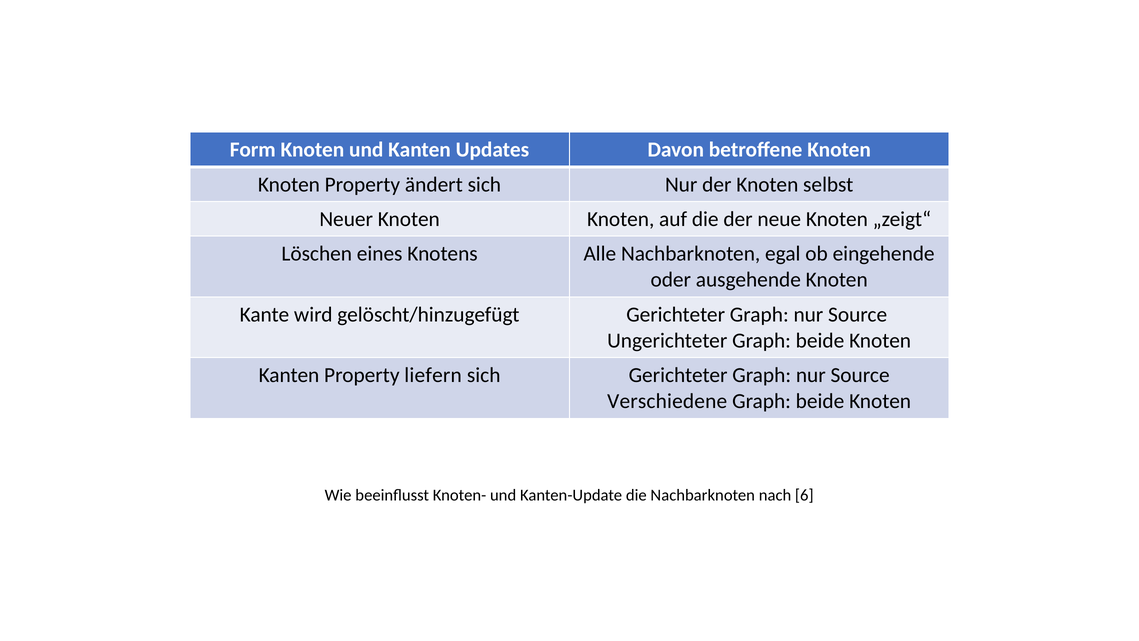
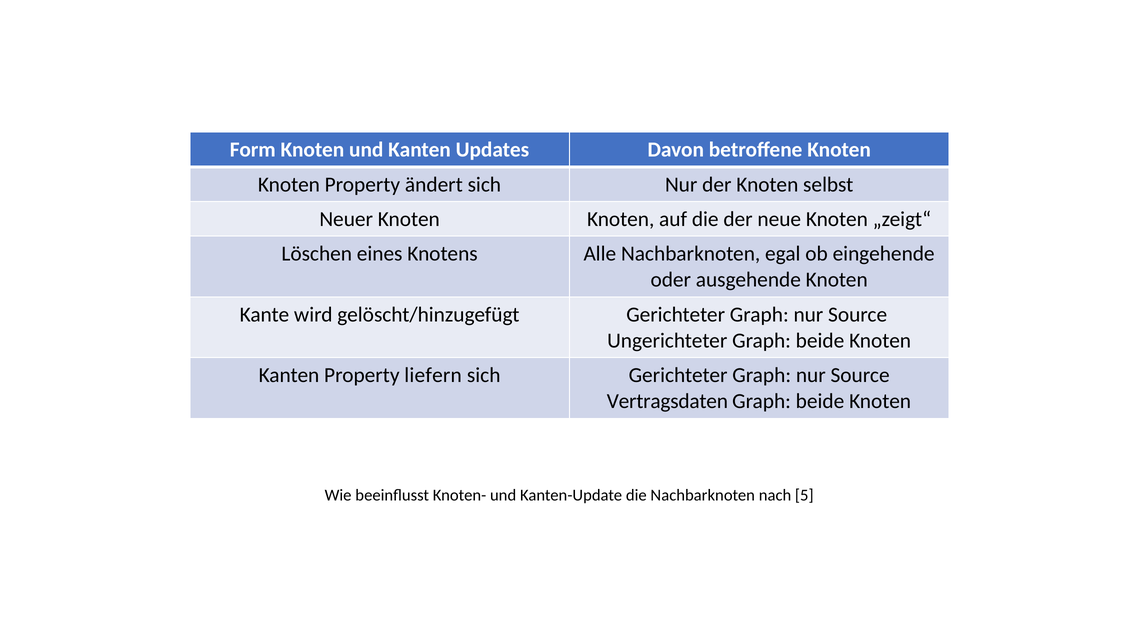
Verschiedene: Verschiedene -> Vertragsdaten (667, 401)
6: 6 -> 5 (804, 495)
